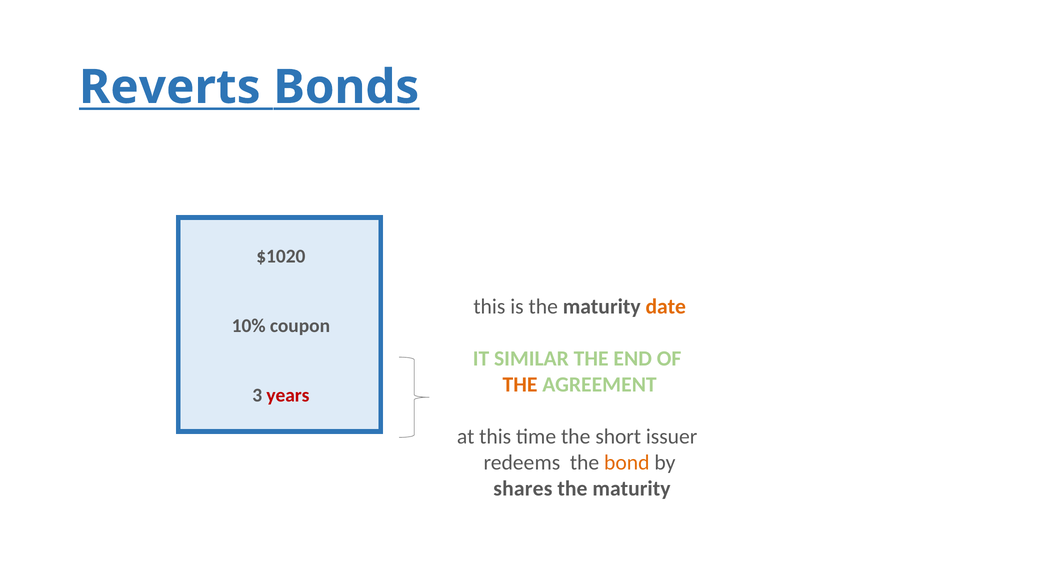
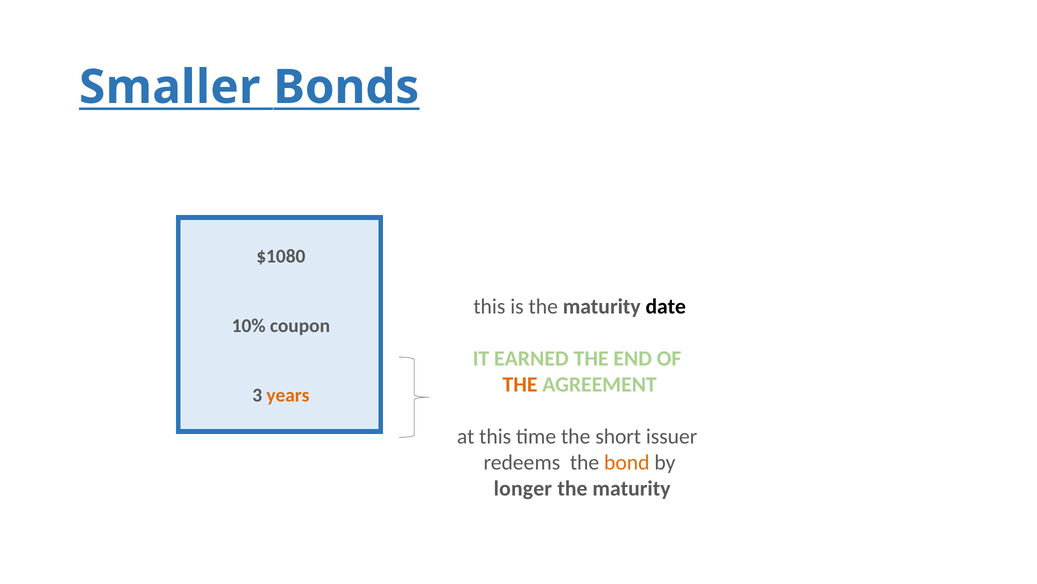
Reverts: Reverts -> Smaller (170, 87)
$1020: $1020 -> $1080 (281, 256)
date colour: orange -> black (666, 306)
SIMILAR: SIMILAR -> EARNED (531, 358)
years colour: red -> orange (288, 395)
shares: shares -> longer (523, 488)
